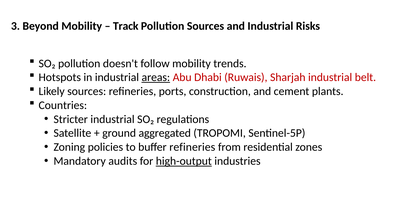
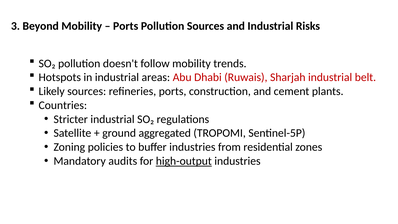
Track: Track -> Ports (126, 26)
areas underline: present -> none (156, 77)
buffer refineries: refineries -> industries (192, 147)
